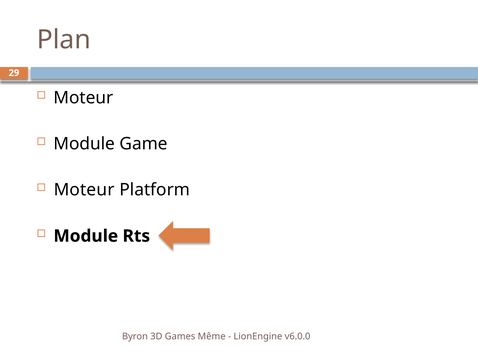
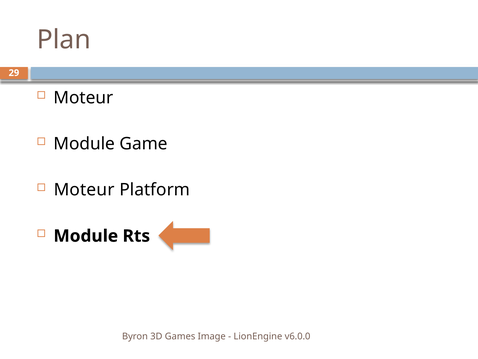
Même: Même -> Image (212, 336)
